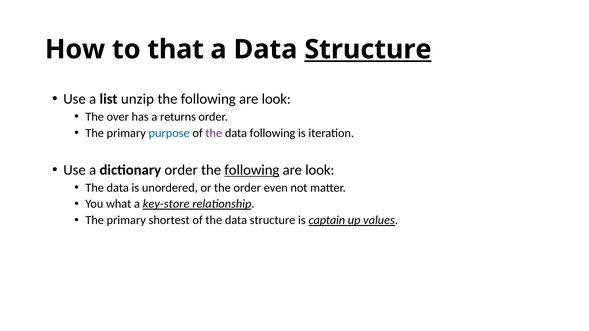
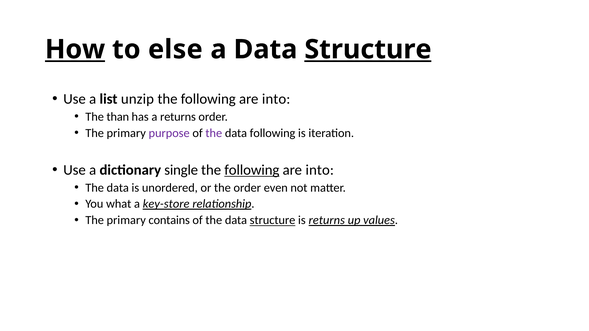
How underline: none -> present (75, 49)
that: that -> else (175, 49)
look: look -> into (276, 99)
over: over -> than (118, 117)
purpose colour: blue -> purple (169, 133)
dictionary order: order -> single (181, 170)
look: look -> into (320, 170)
shortest: shortest -> contains (169, 220)
structure underline: none -> present (273, 220)
is captain: captain -> returns (327, 220)
